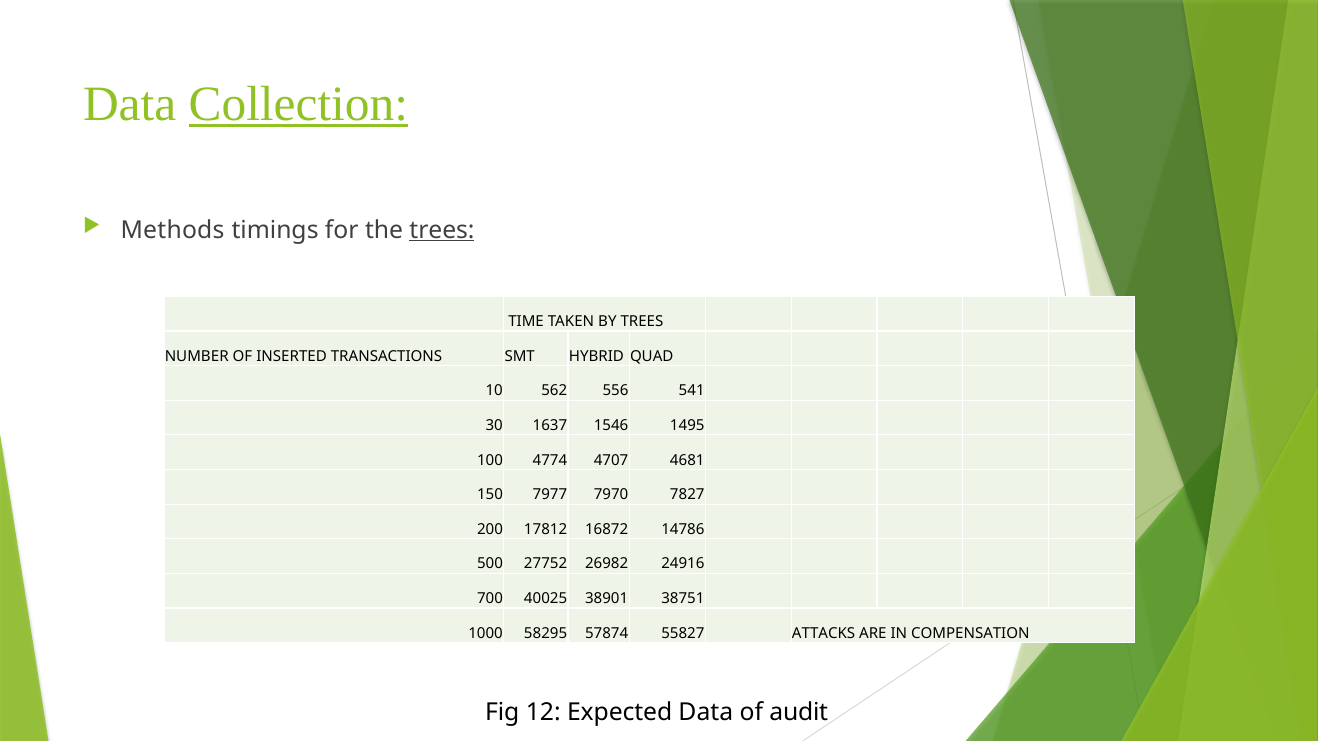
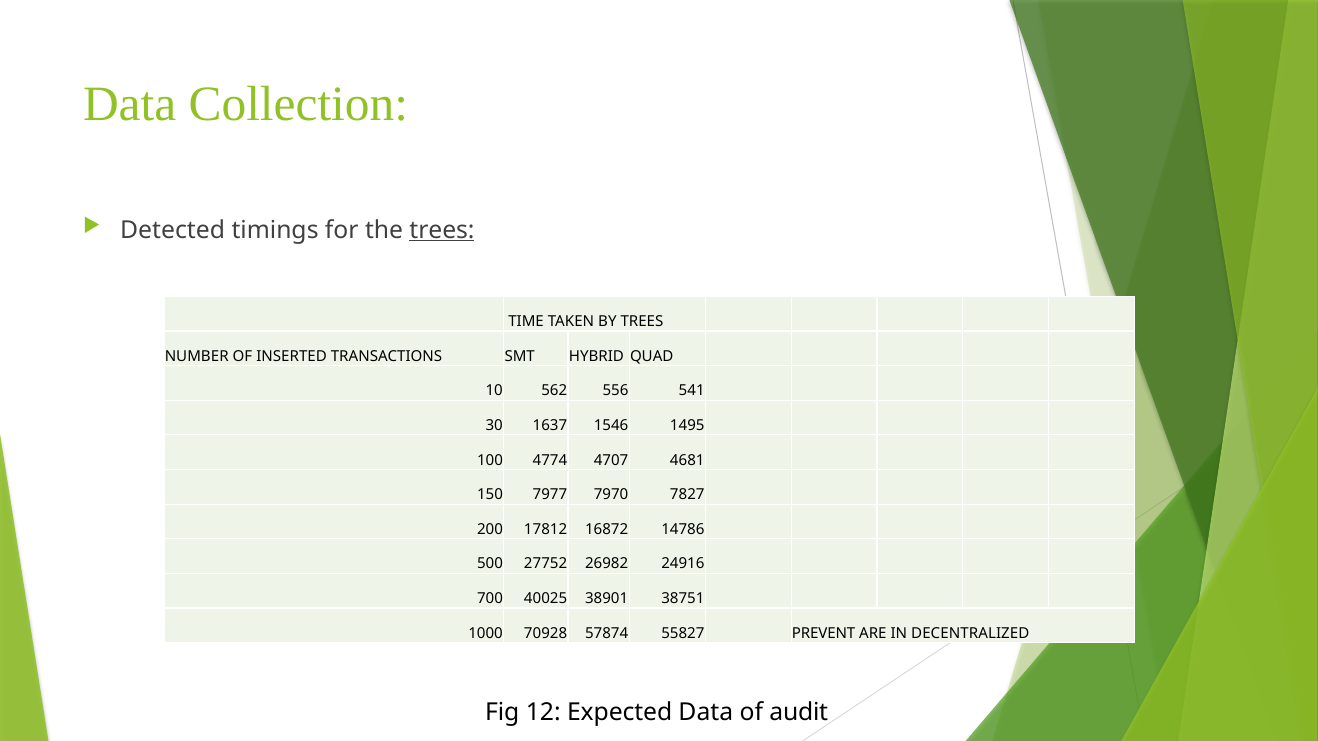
Collection underline: present -> none (298, 104)
Methods: Methods -> Detected (173, 230)
58295: 58295 -> 70928 (546, 633)
ATTACKS: ATTACKS -> PREVENT (824, 633)
COMPENSATION: COMPENSATION -> DECENTRALIZED (970, 633)
